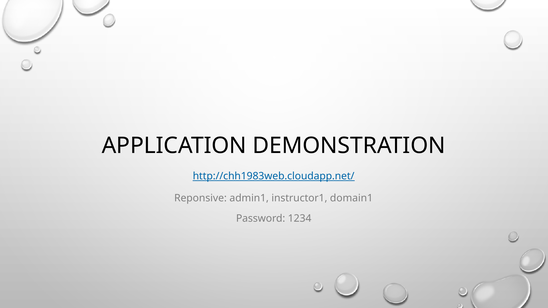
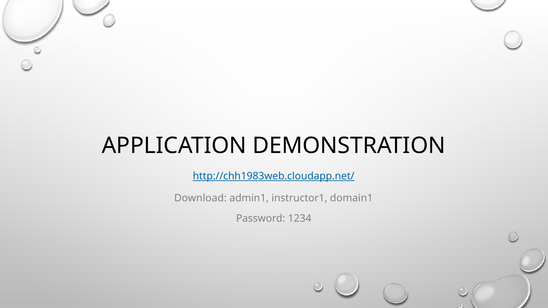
Reponsive: Reponsive -> Download (200, 198)
